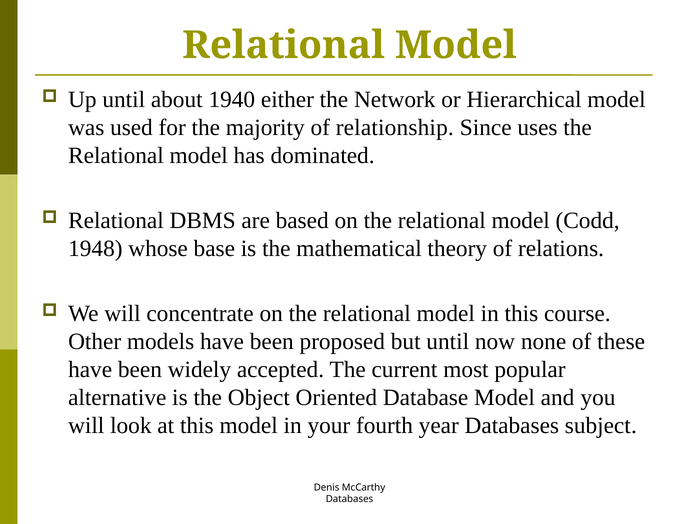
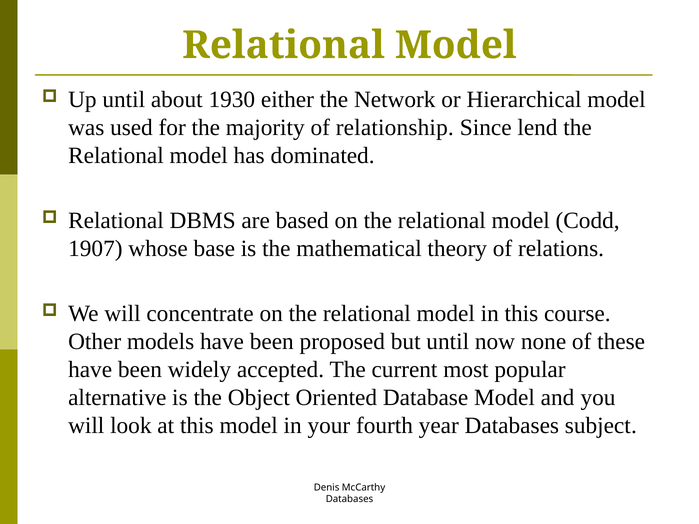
1940: 1940 -> 1930 (232, 100)
uses: uses -> lend (537, 128)
1948: 1948 -> 1907 (95, 249)
